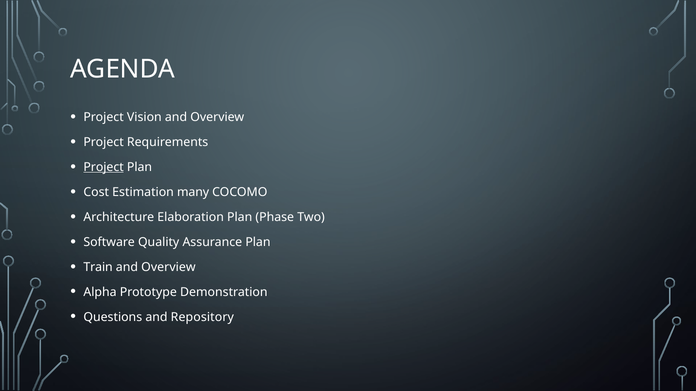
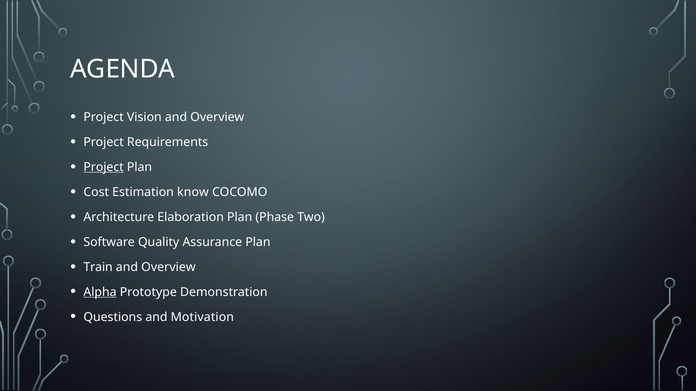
many: many -> know (193, 192)
Alpha underline: none -> present (100, 292)
Repository: Repository -> Motivation (202, 317)
